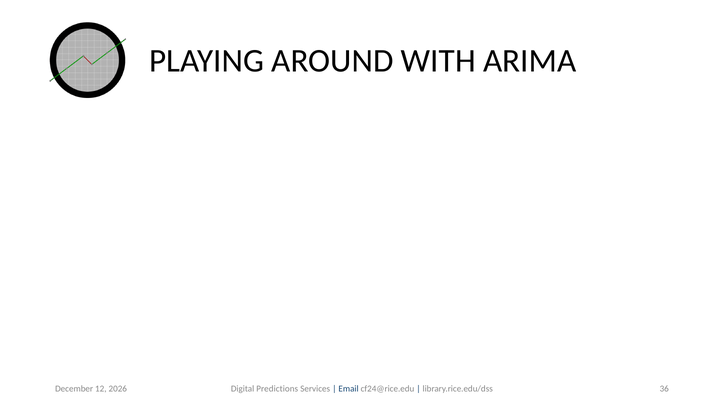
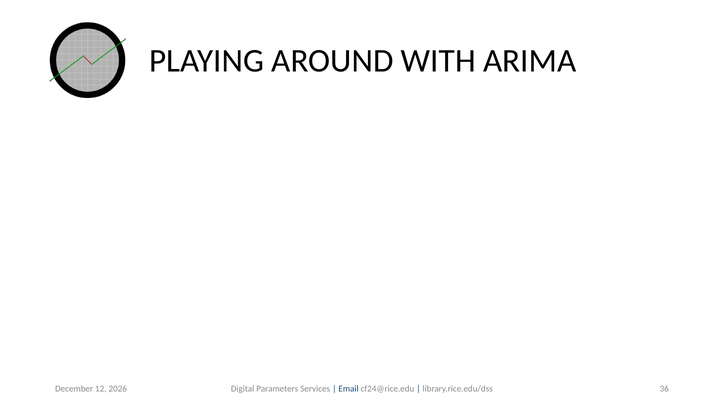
Predictions: Predictions -> Parameters (277, 389)
